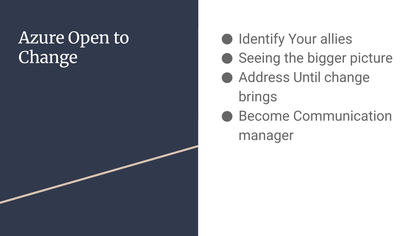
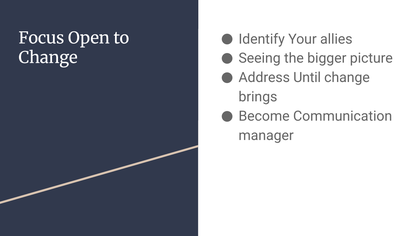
Azure: Azure -> Focus (41, 38)
